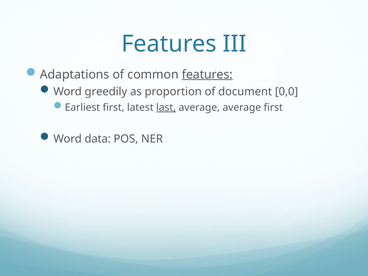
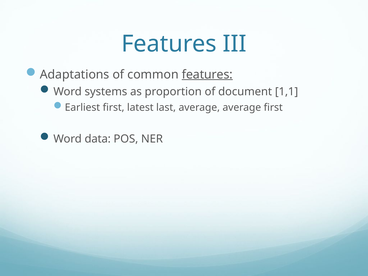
greedily: greedily -> systems (106, 92)
0,0: 0,0 -> 1,1 (287, 92)
last underline: present -> none (166, 107)
